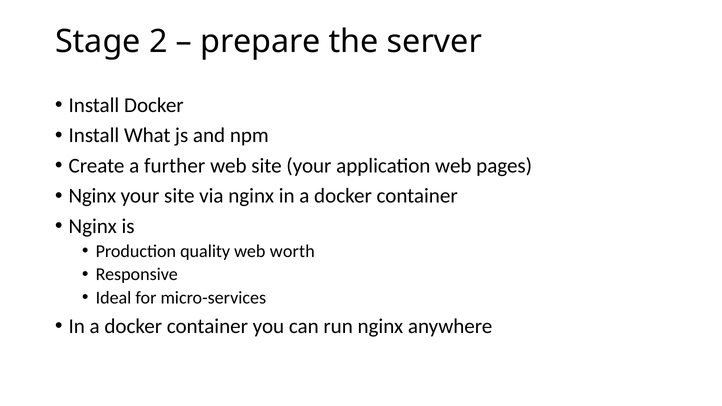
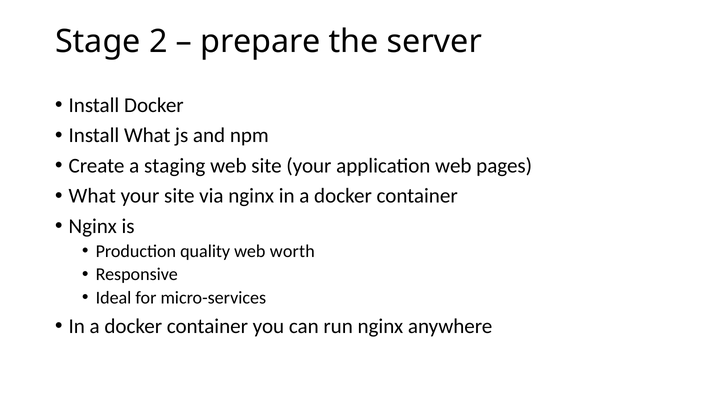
further: further -> staging (175, 166)
Nginx: Nginx -> What (92, 196)
